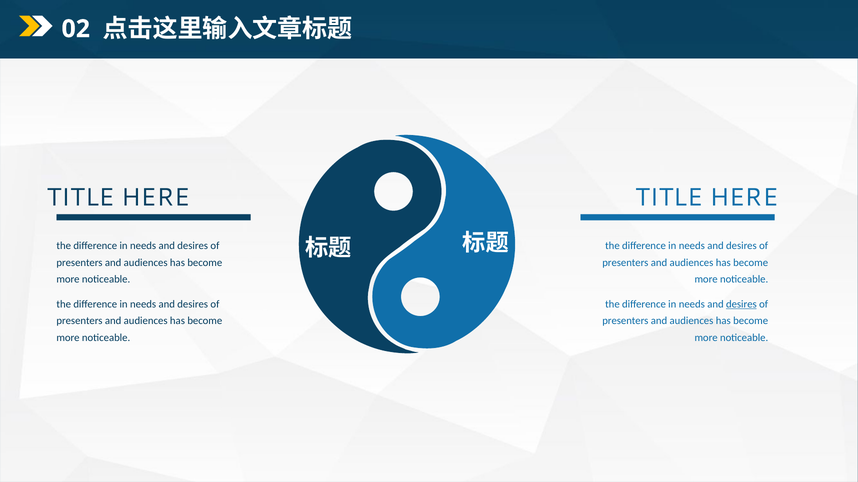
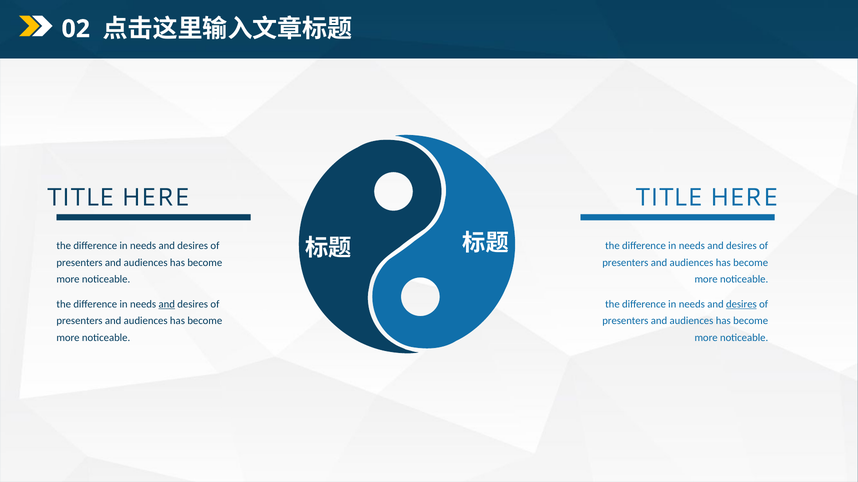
and underline: none -> present (167, 305)
